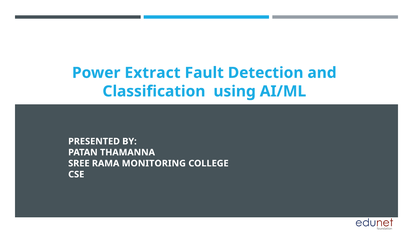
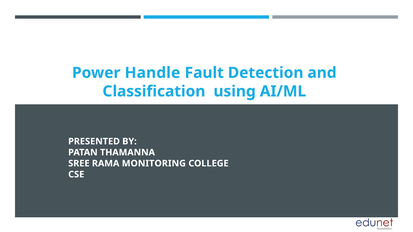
Extract: Extract -> Handle (152, 73)
